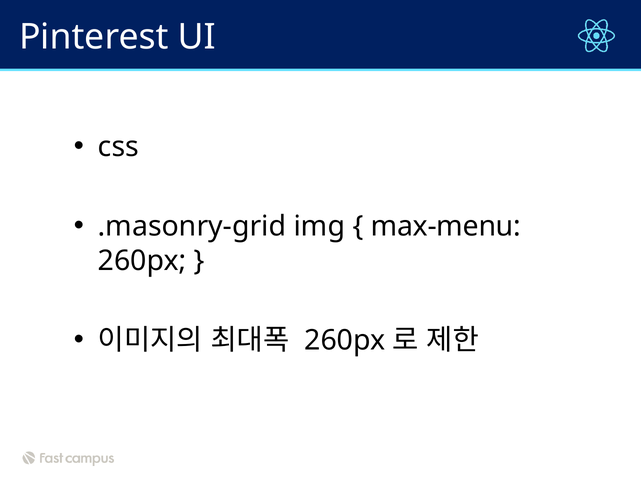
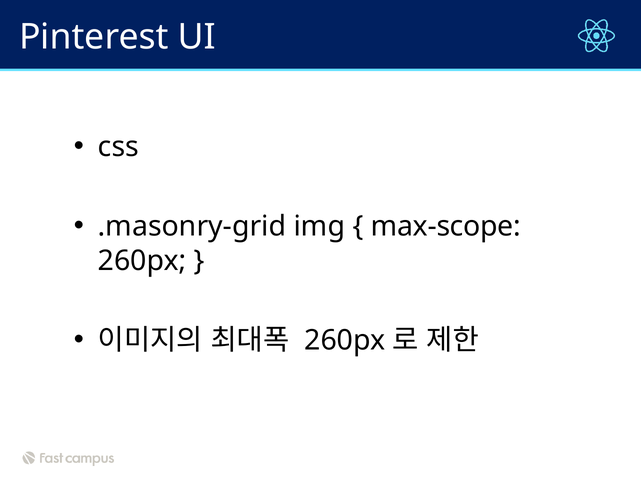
max-menu: max-menu -> max-scope (446, 226)
